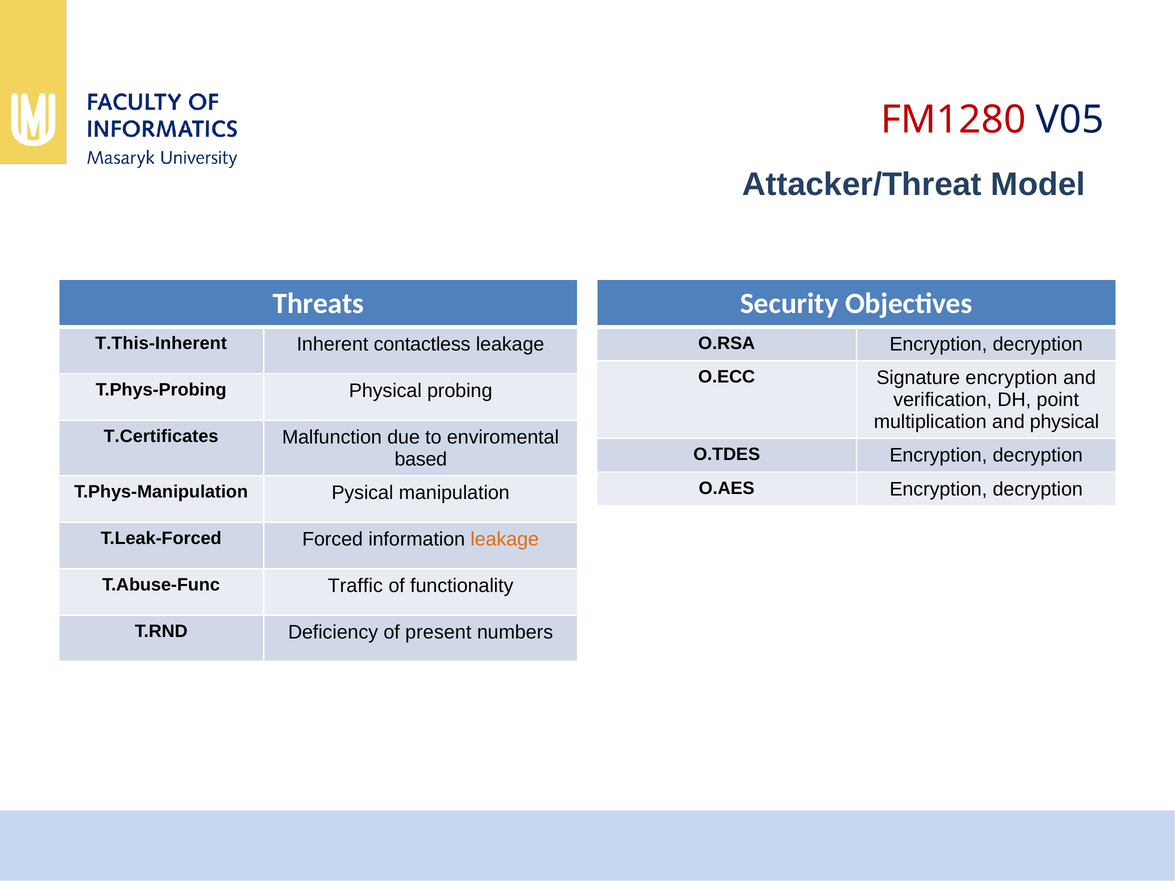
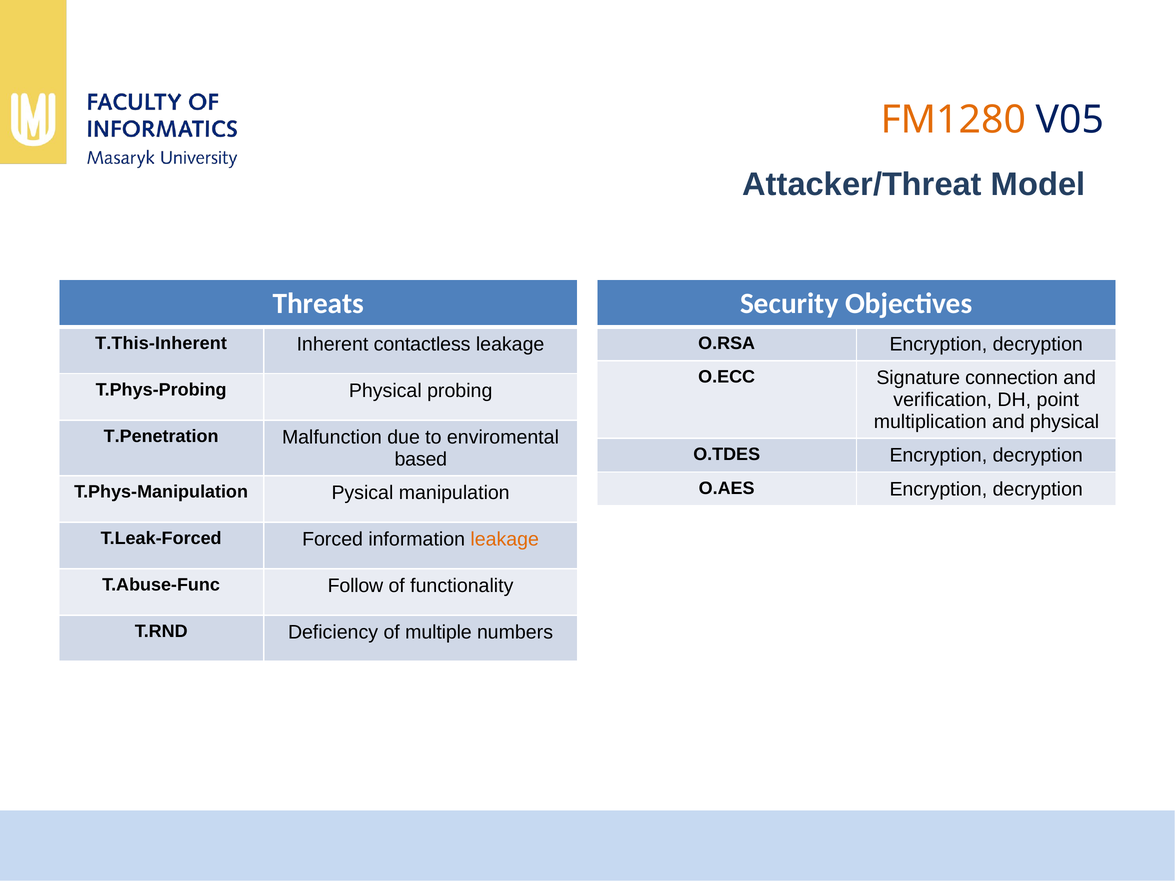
FM1280 colour: red -> orange (953, 120)
Signature encryption: encryption -> connection (1012, 378)
T.Certificates: T.Certificates -> T.Penetration (161, 436)
Traffic: Traffic -> Follow (355, 586)
present: present -> multiple (438, 633)
